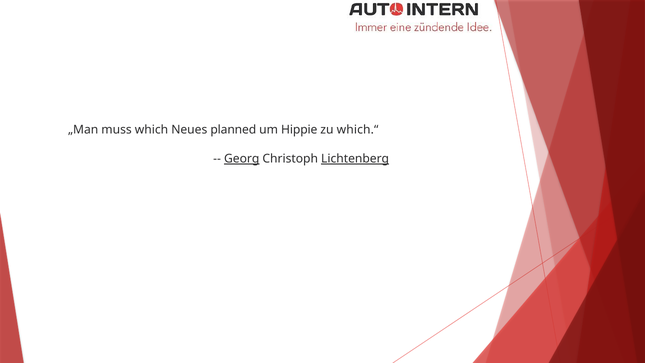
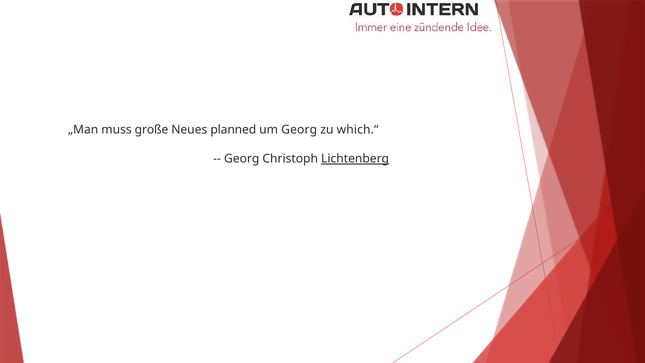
which: which -> große (152, 130)
um Hippie: Hippie -> Georg (299, 130)
Georg underline: present -> none (242, 159)
